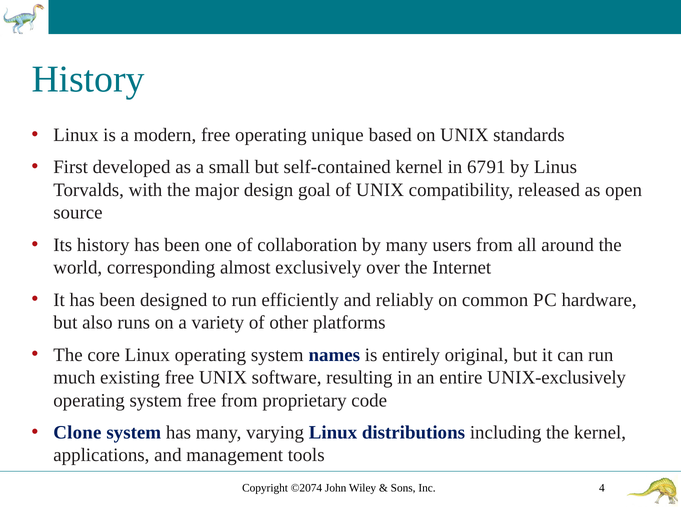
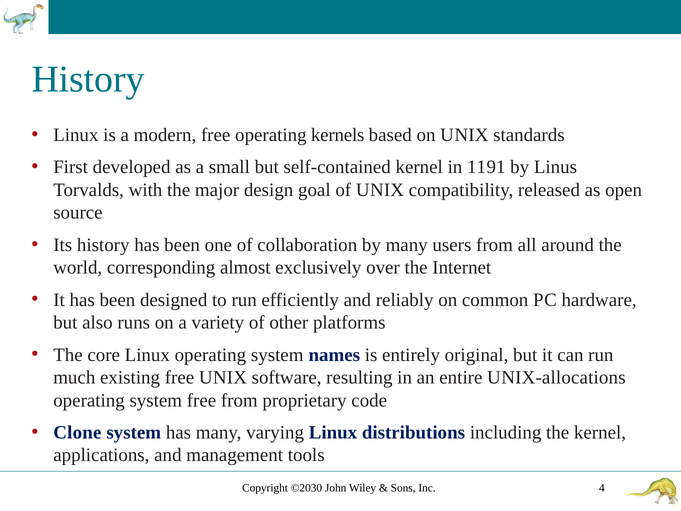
unique: unique -> kernels (338, 135)
67: 67 -> 11 (477, 167)
X-exclusively: X-exclusively -> X-allocations (574, 377)
©2074: ©2074 -> ©2030 (306, 488)
